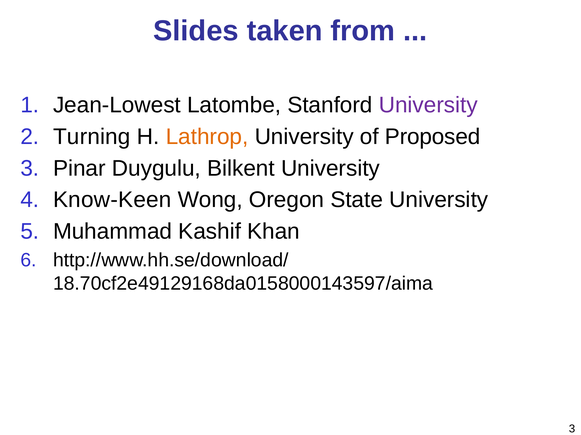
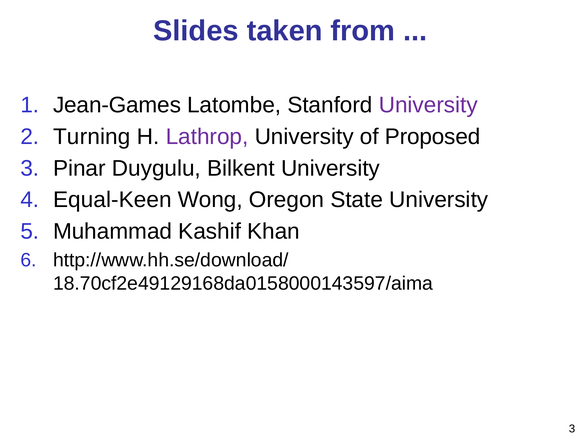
Jean-Lowest: Jean-Lowest -> Jean-Games (117, 105)
Lathrop colour: orange -> purple (207, 137)
Know-Keen: Know-Keen -> Equal-Keen (112, 200)
